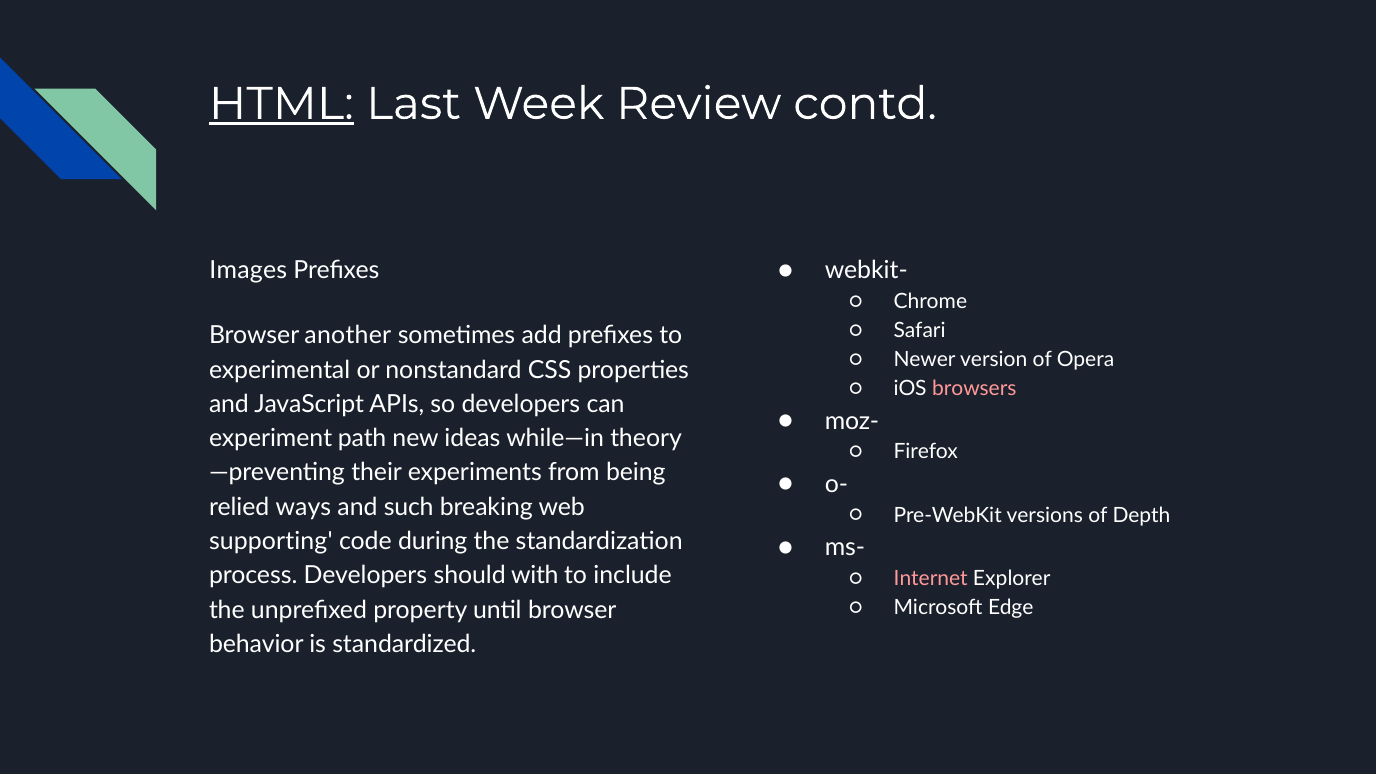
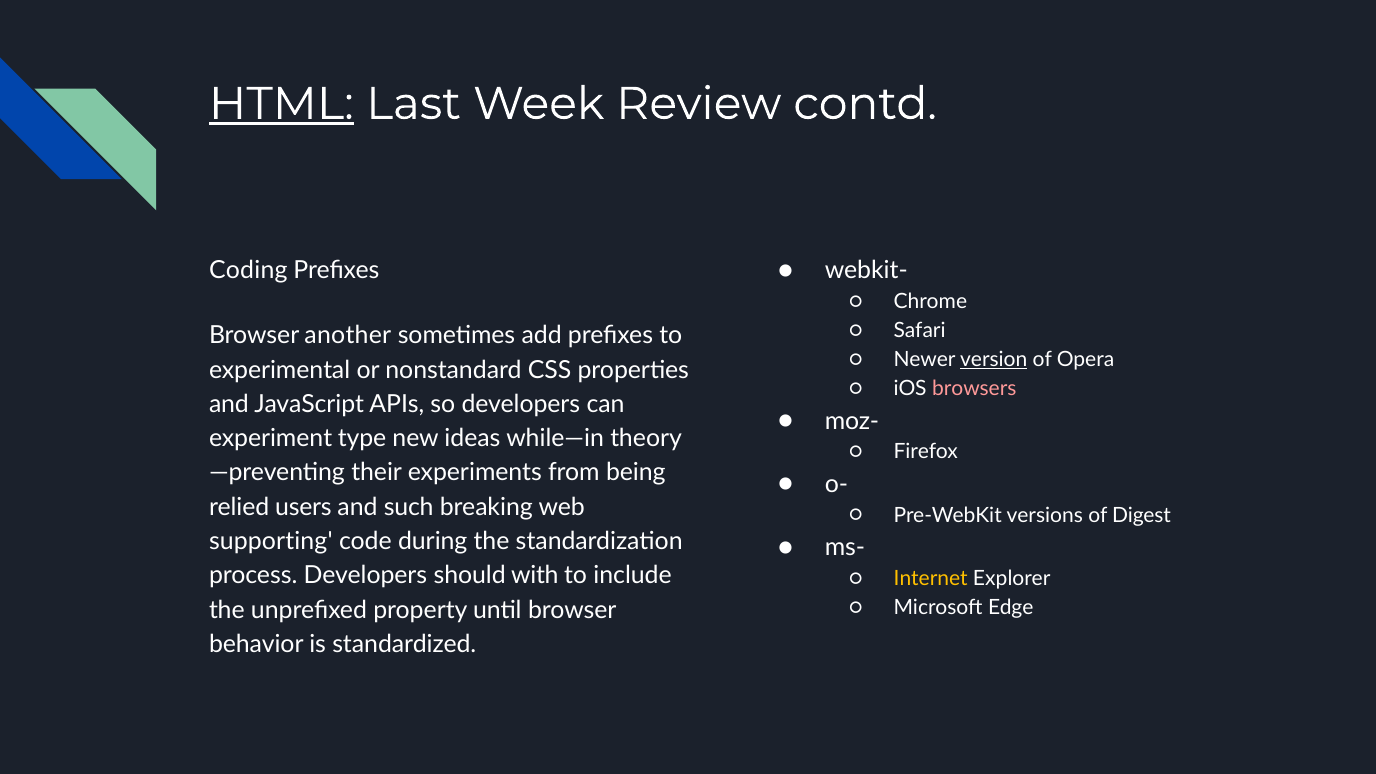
Images: Images -> Coding (248, 271)
version underline: none -> present (994, 360)
path: path -> type (362, 438)
ways: ways -> users (303, 507)
Depth: Depth -> Digest (1141, 515)
Internet colour: pink -> yellow (931, 579)
